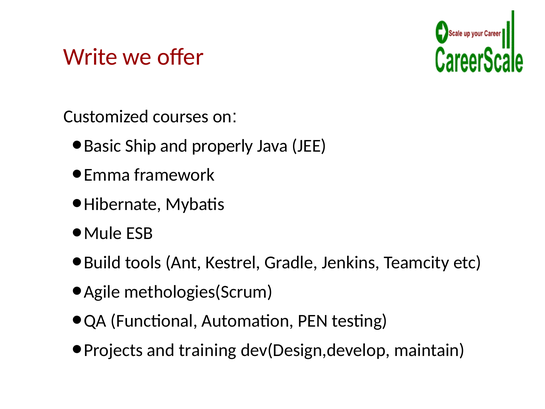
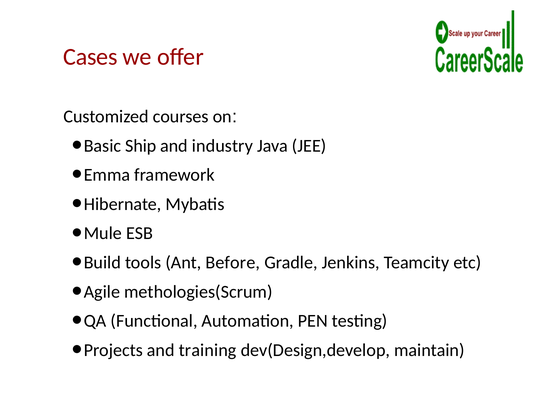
Write: Write -> Cases (90, 57)
properly: properly -> industry (222, 146)
Kestrel: Kestrel -> Before (233, 262)
